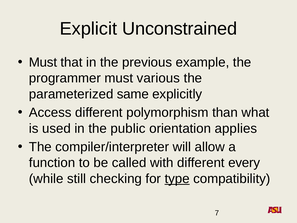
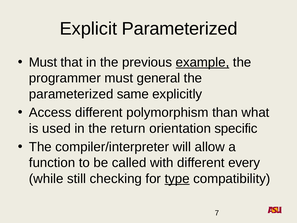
Explicit Unconstrained: Unconstrained -> Parameterized (180, 29)
example underline: none -> present (202, 62)
various: various -> general (158, 78)
public: public -> return (128, 128)
applies: applies -> specific (236, 128)
